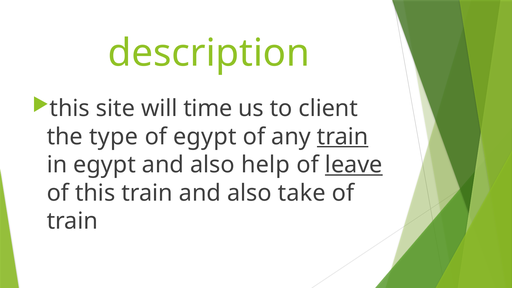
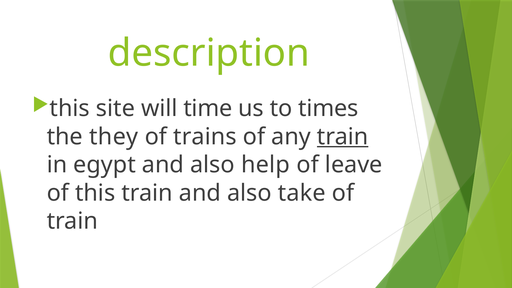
client: client -> times (328, 108)
type: type -> they (114, 137)
of egypt: egypt -> trains (205, 137)
leave underline: present -> none (354, 165)
